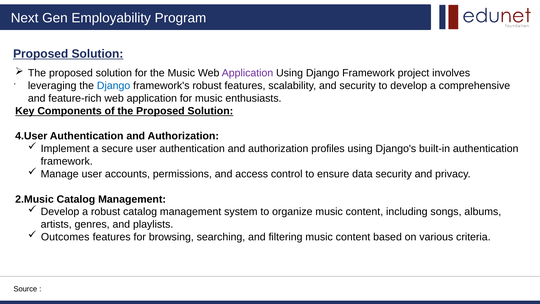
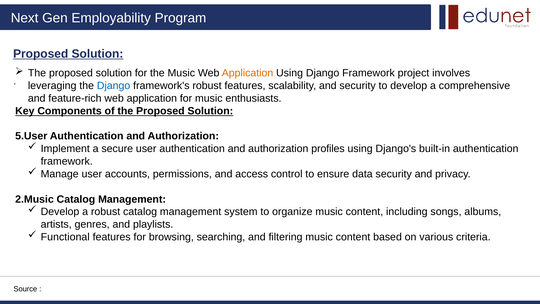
Application colour: purple -> orange (248, 73)
4.User: 4.User -> 5.User (31, 136)
Outcomes: Outcomes -> Functional (65, 237)
